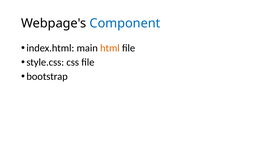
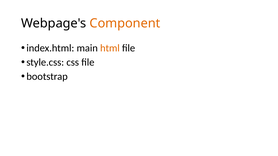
Component colour: blue -> orange (125, 23)
